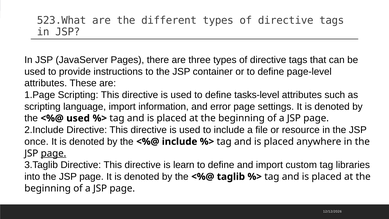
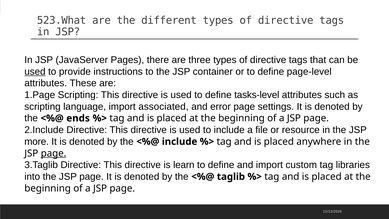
used underline: none -> present (35, 71)
information: information -> associated (163, 106)
used: used -> ends (78, 118)
once: once -> more (37, 142)
